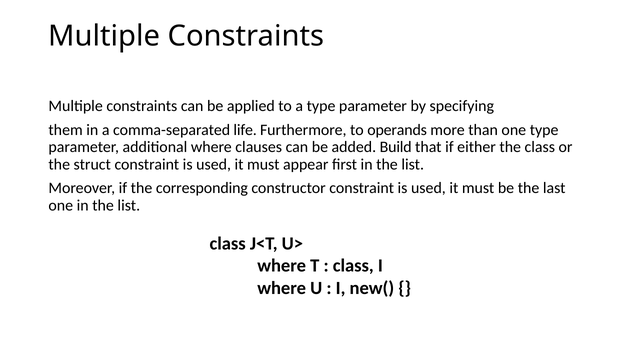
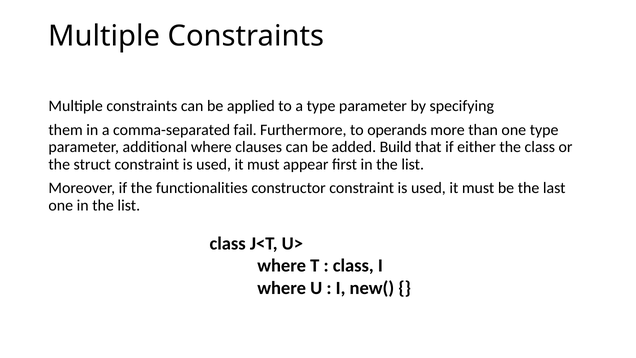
life: life -> fail (245, 130)
corresponding: corresponding -> functionalities (202, 188)
